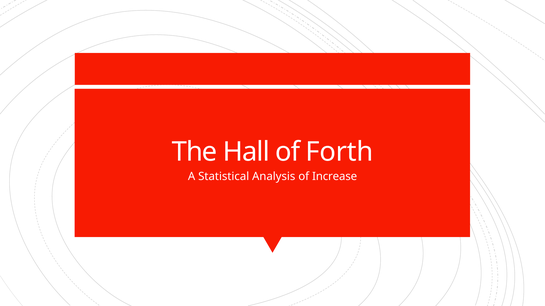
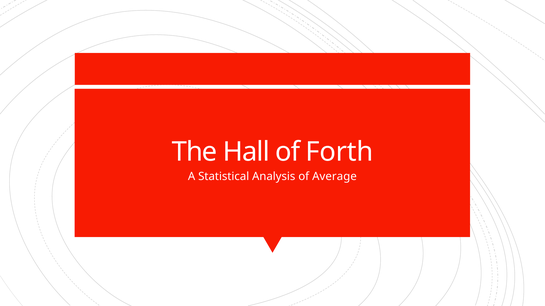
Increase: Increase -> Average (334, 177)
